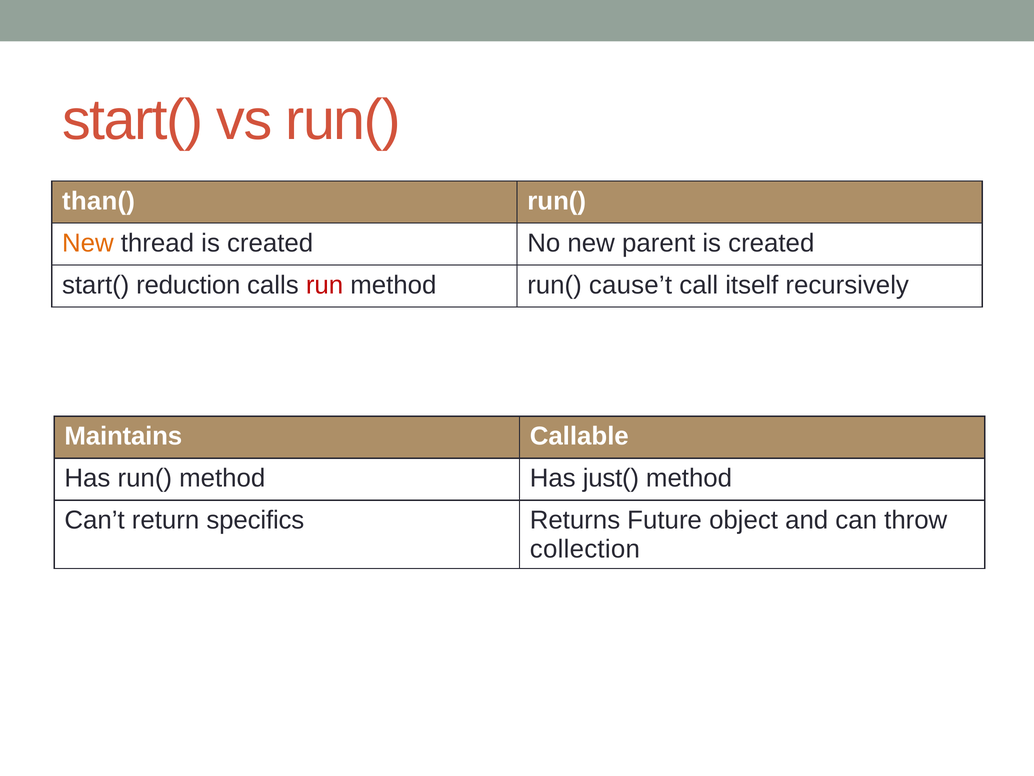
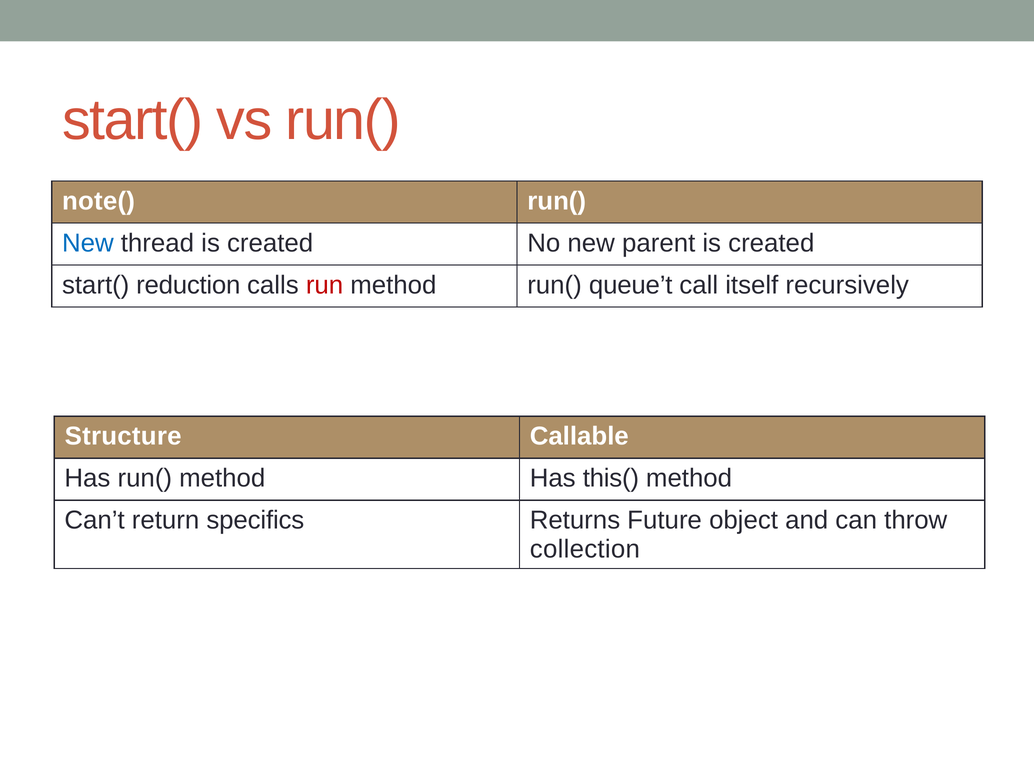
than(: than( -> note( (99, 201)
New colour: orange -> blue (88, 243)
cause’t: cause’t -> queue’t (631, 285)
Maintains: Maintains -> Structure (123, 436)
just(: just( -> this( (611, 478)
